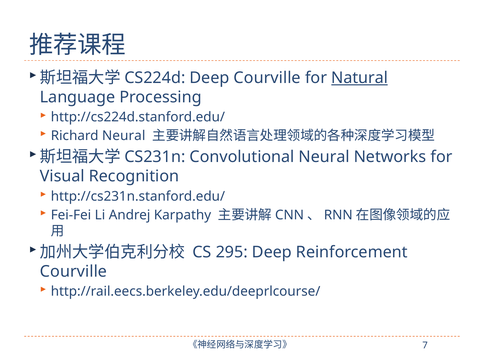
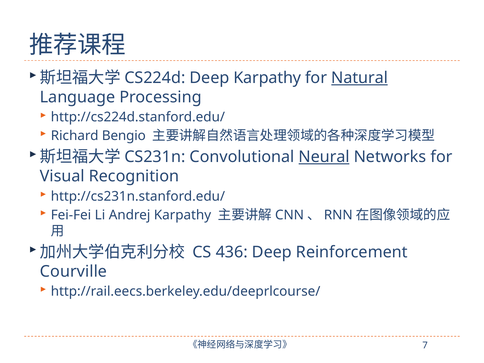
Deep Courville: Courville -> Karpathy (267, 78)
Richard Neural: Neural -> Bengio (124, 136)
Neural underline: none -> present (324, 157)
295: 295 -> 436 (232, 252)
